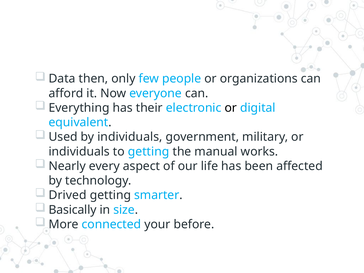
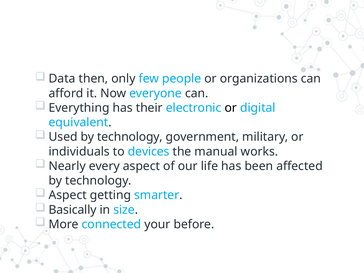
Used by individuals: individuals -> technology (130, 137)
to getting: getting -> devices (149, 152)
Drived: Drived -> Aspect (68, 195)
